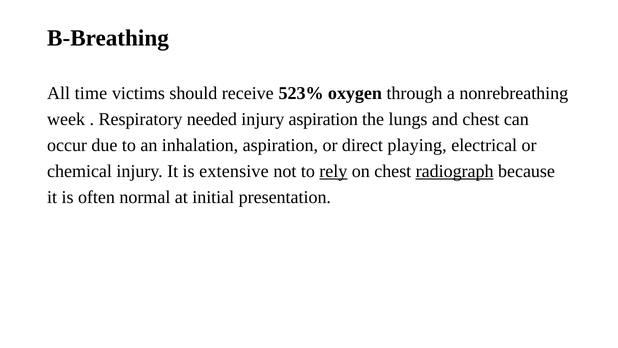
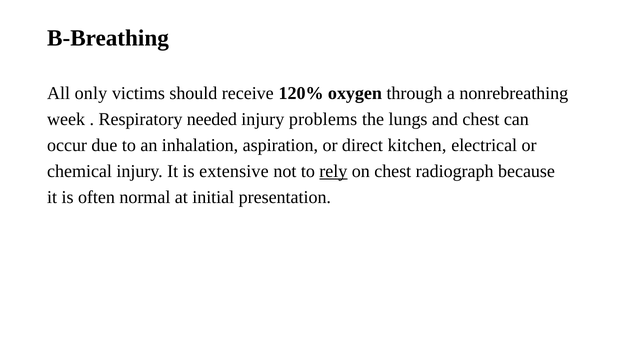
time: time -> only (91, 93)
523%: 523% -> 120% (301, 93)
injury aspiration: aspiration -> problems (323, 119)
playing: playing -> kitchen (417, 145)
radiograph underline: present -> none (455, 171)
